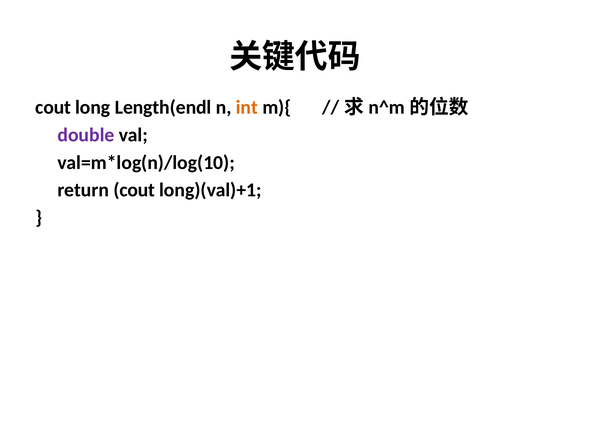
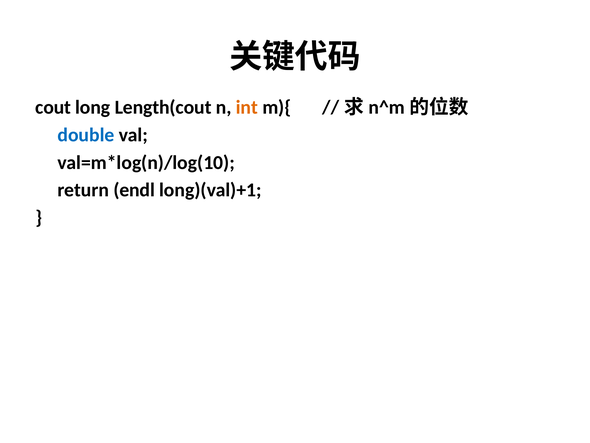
Length(endl: Length(endl -> Length(cout (163, 107)
double colour: purple -> blue (86, 135)
return cout: cout -> endl (134, 190)
